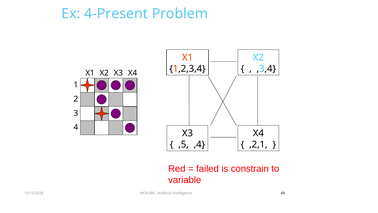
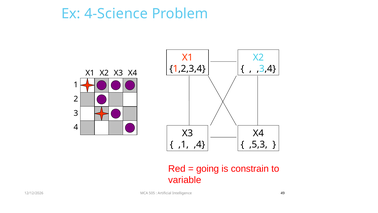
4-Present: 4-Present -> 4-Science (116, 14)
,5: ,5 -> ,1 (184, 144)
,2,1: ,2,1 -> ,5,3 (258, 144)
failed: failed -> going (208, 168)
